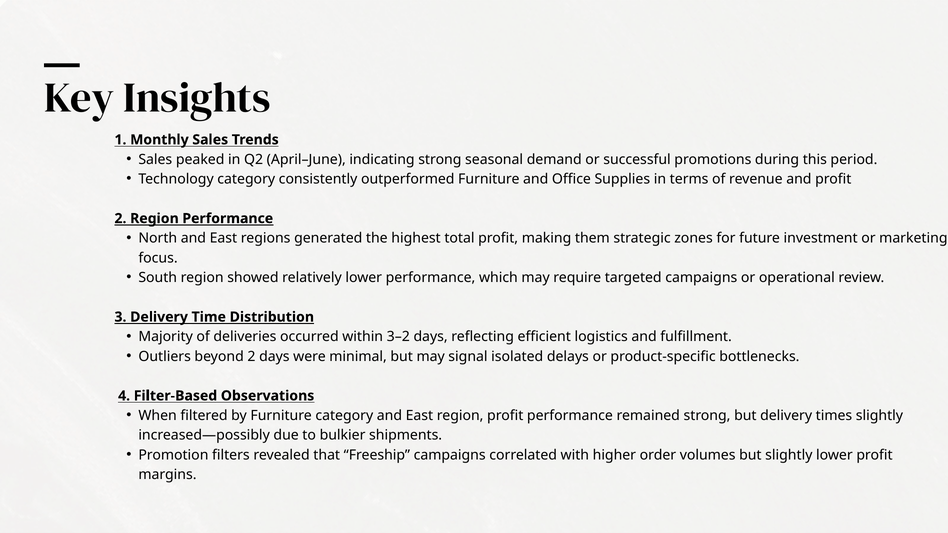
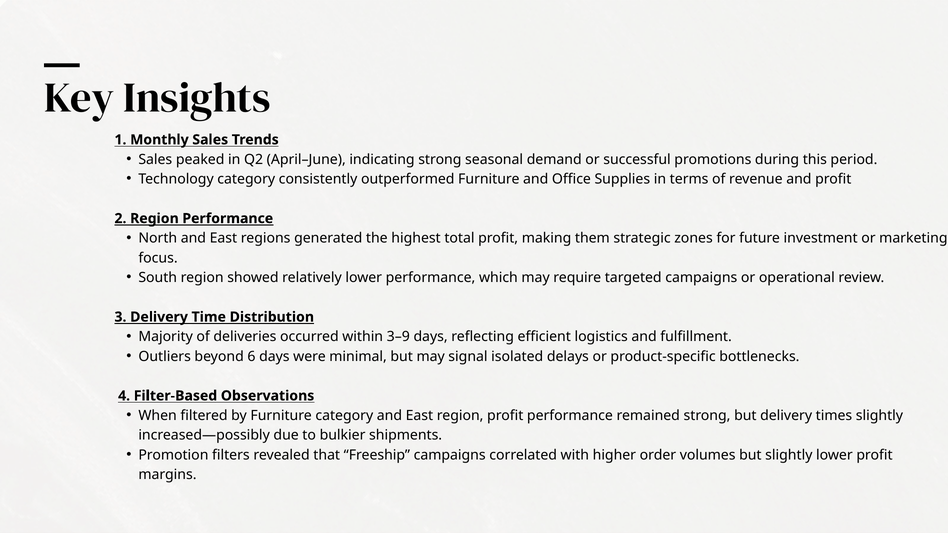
3–2: 3–2 -> 3–9 (398, 337)
beyond 2: 2 -> 6 (251, 357)
